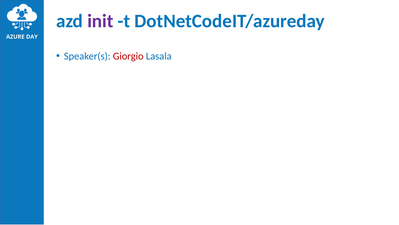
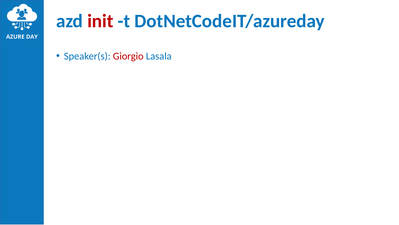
init colour: purple -> red (100, 21)
